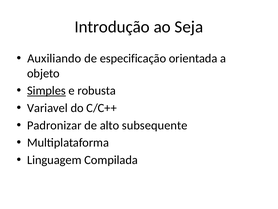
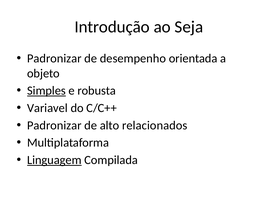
Auxiliando: Auxiliando -> Padronizar (54, 58)
especificação: especificação -> desempenho (133, 58)
subsequente: subsequente -> relacionados (155, 125)
Linguagem underline: none -> present (54, 160)
